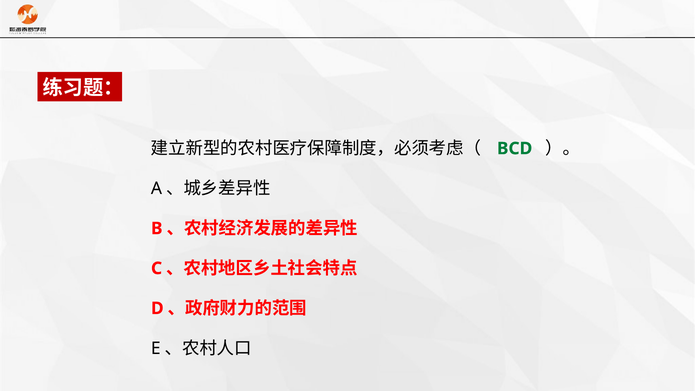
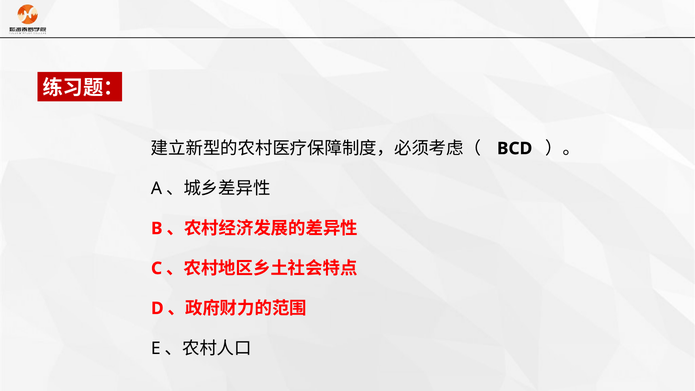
BCD colour: green -> black (515, 148)
